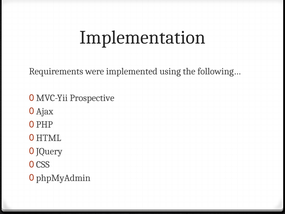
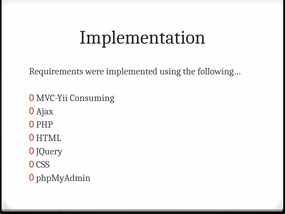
Prospective: Prospective -> Consuming (92, 98)
